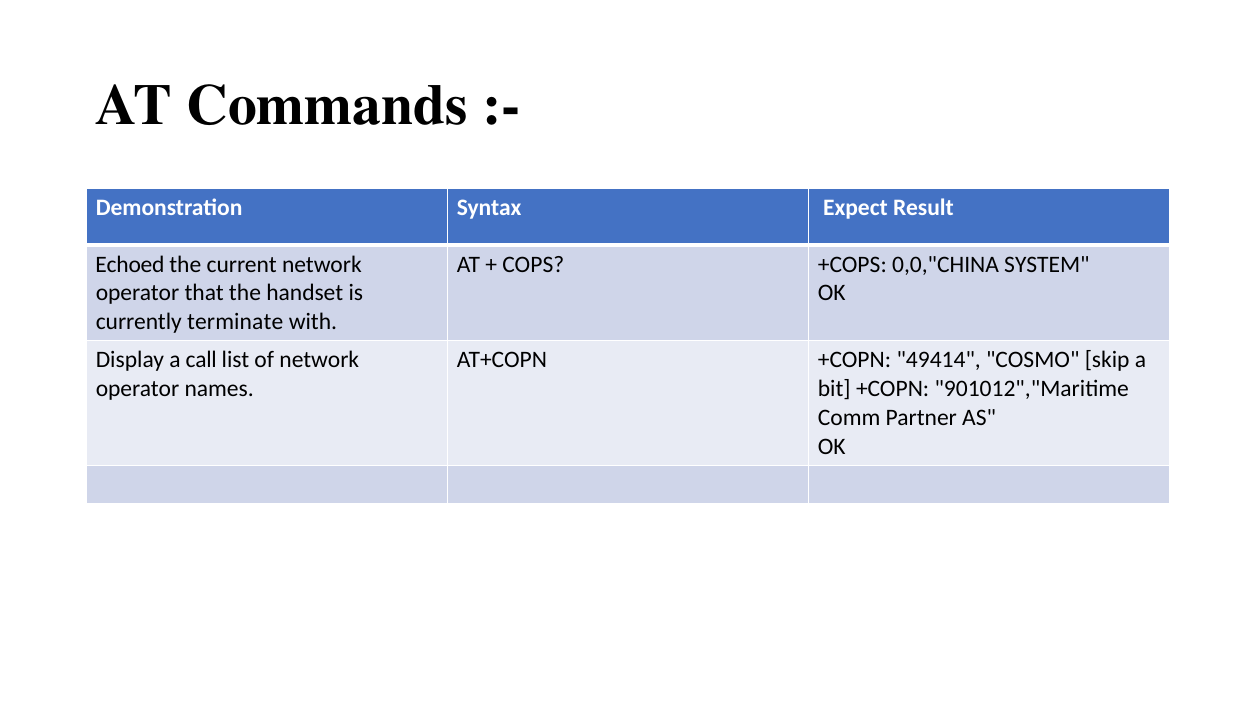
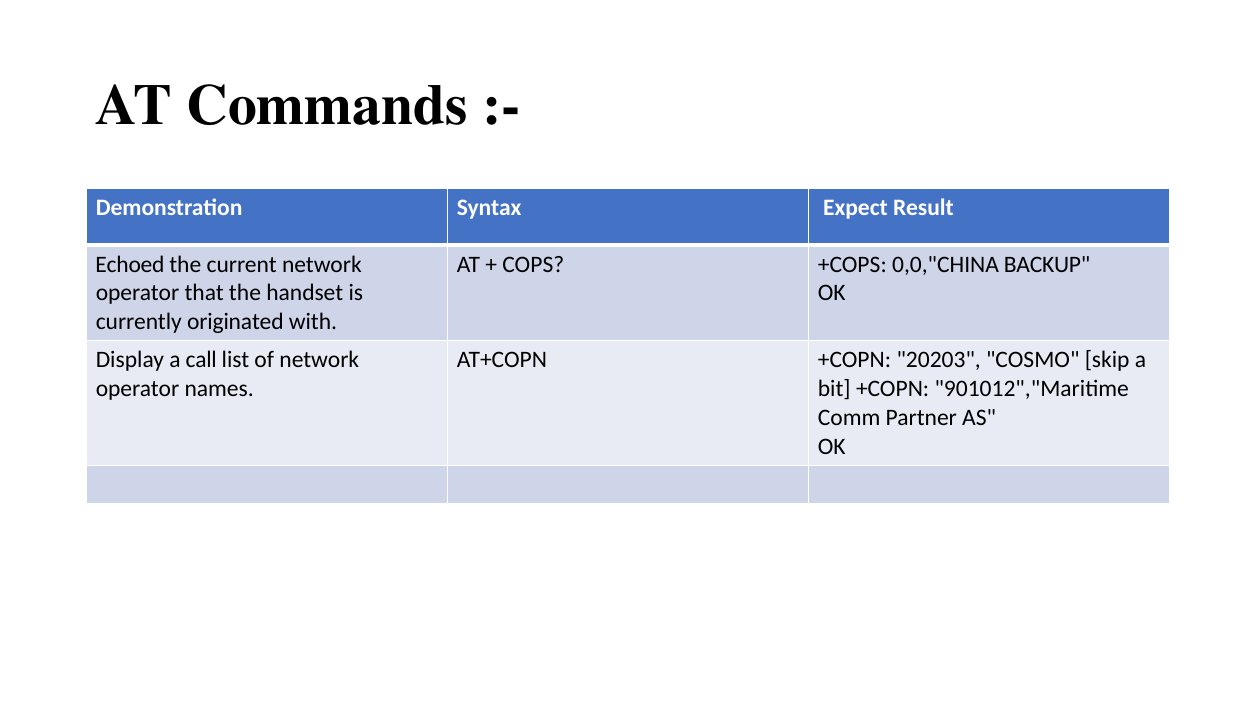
SYSTEM: SYSTEM -> BACKUP (1047, 264)
terminate: terminate -> originated (235, 322)
49414: 49414 -> 20203 (939, 360)
